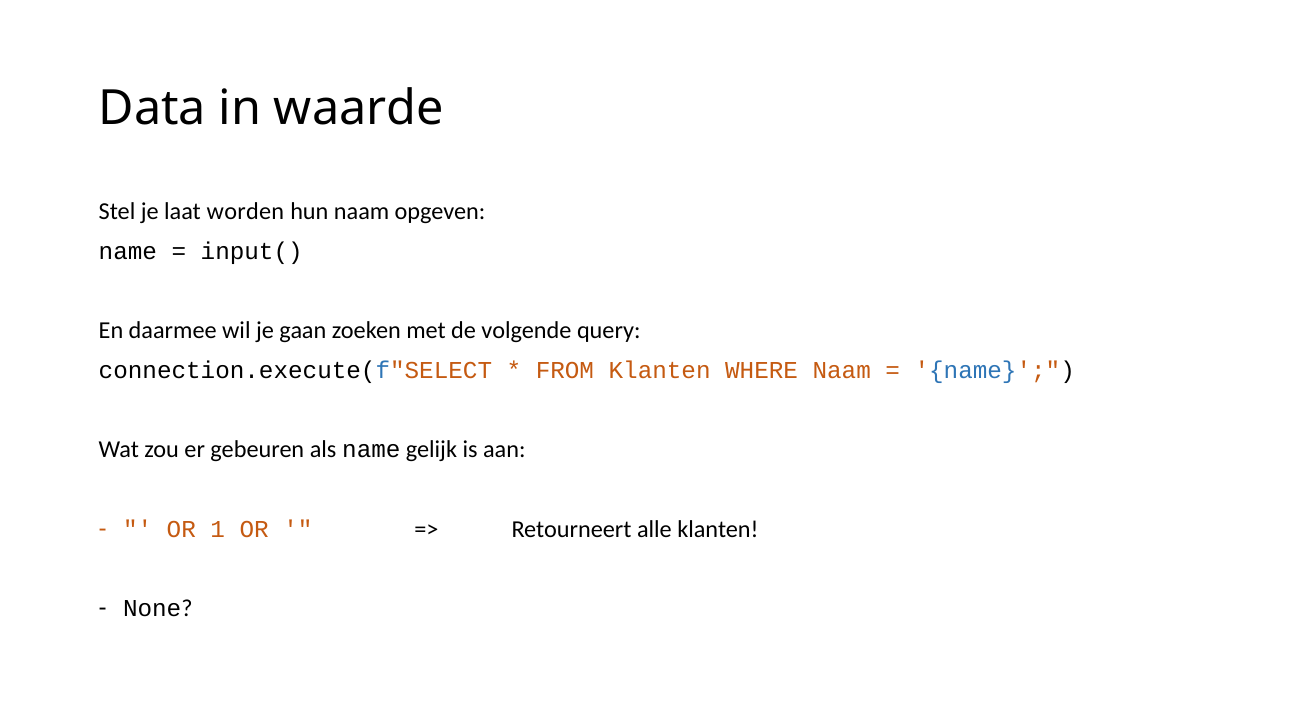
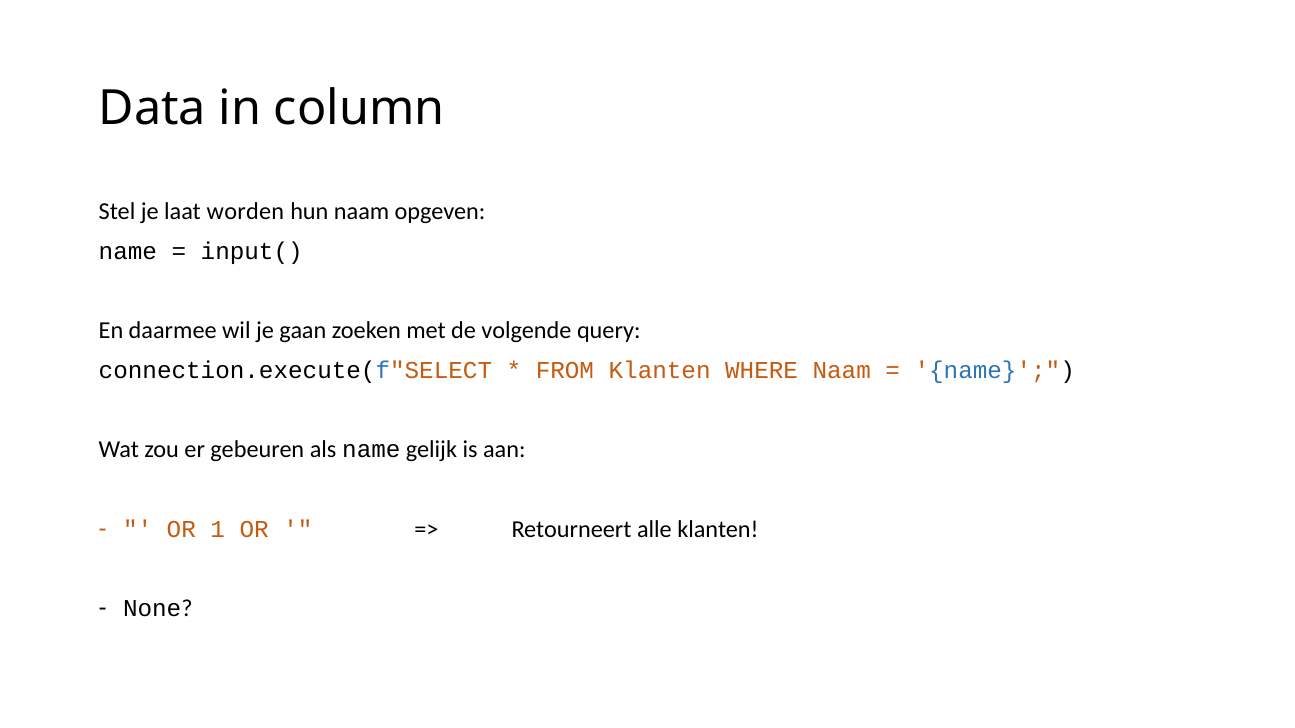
waarde: waarde -> column (359, 109)
